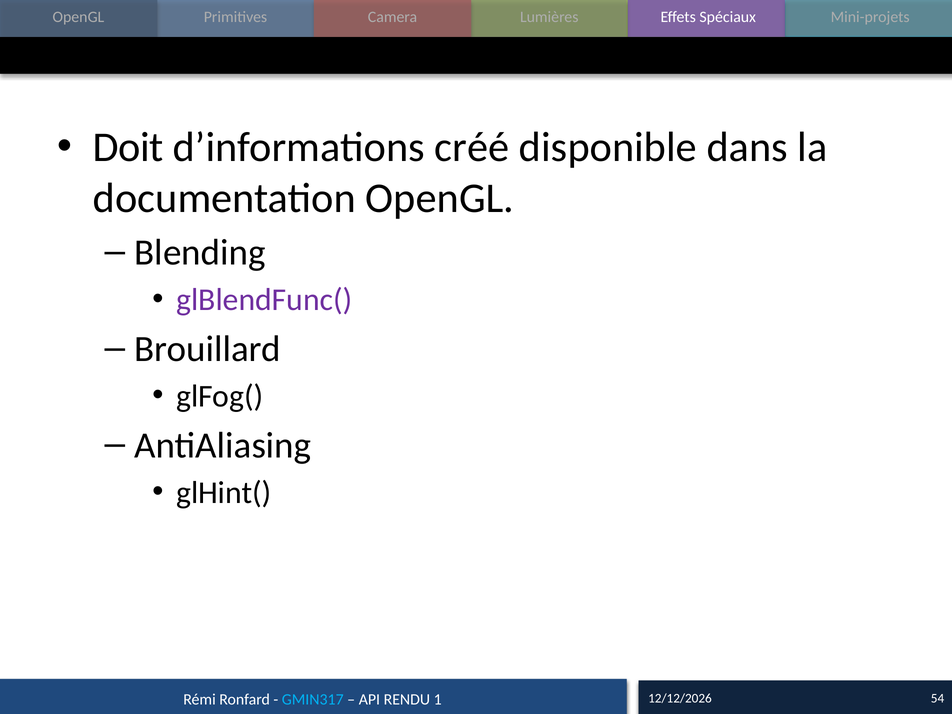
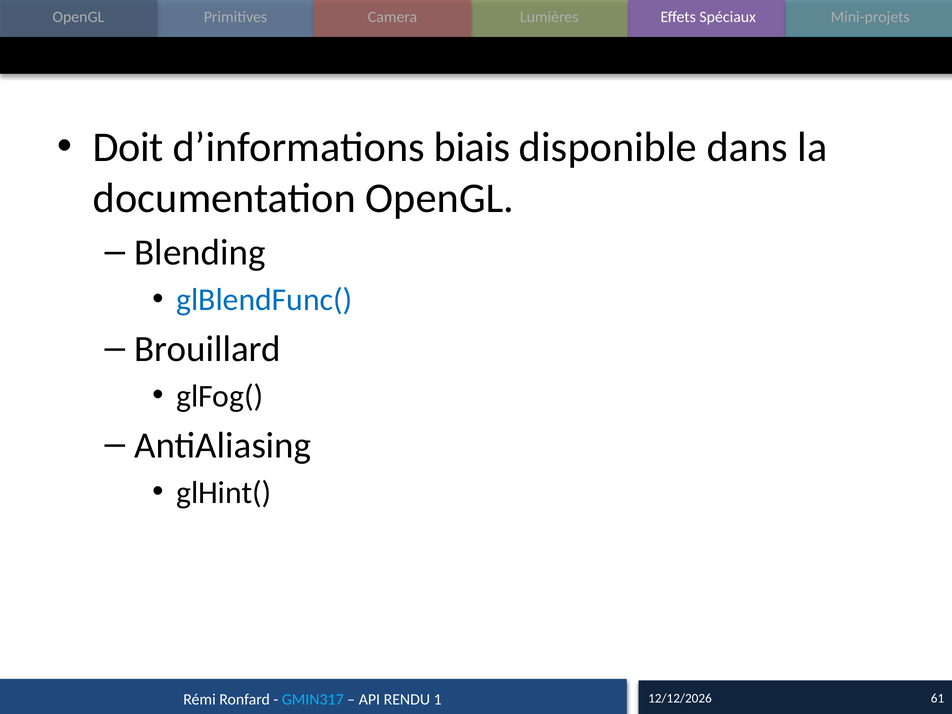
créé: créé -> biais (472, 147)
glBlendFunc( colour: purple -> blue (264, 300)
54: 54 -> 61 (938, 699)
